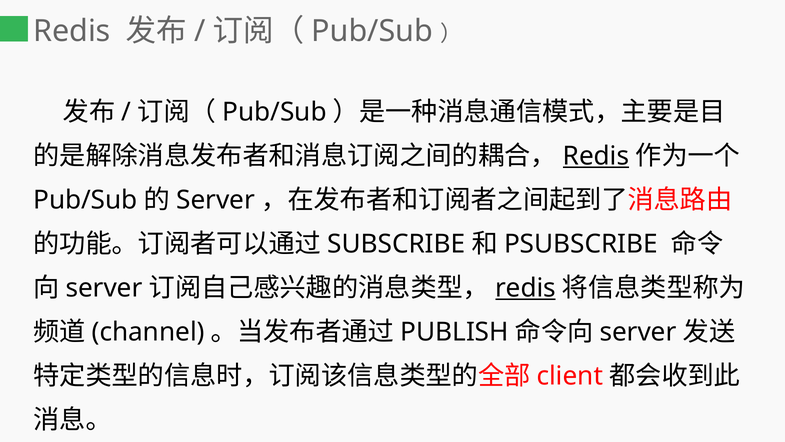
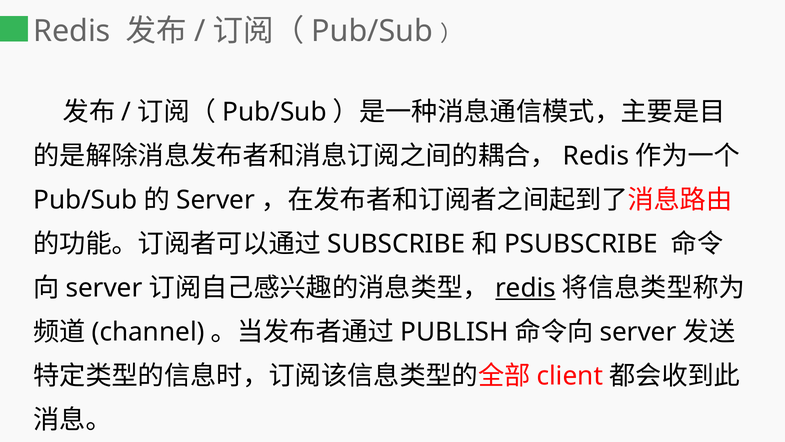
Redis underline: present -> none (596, 156)
